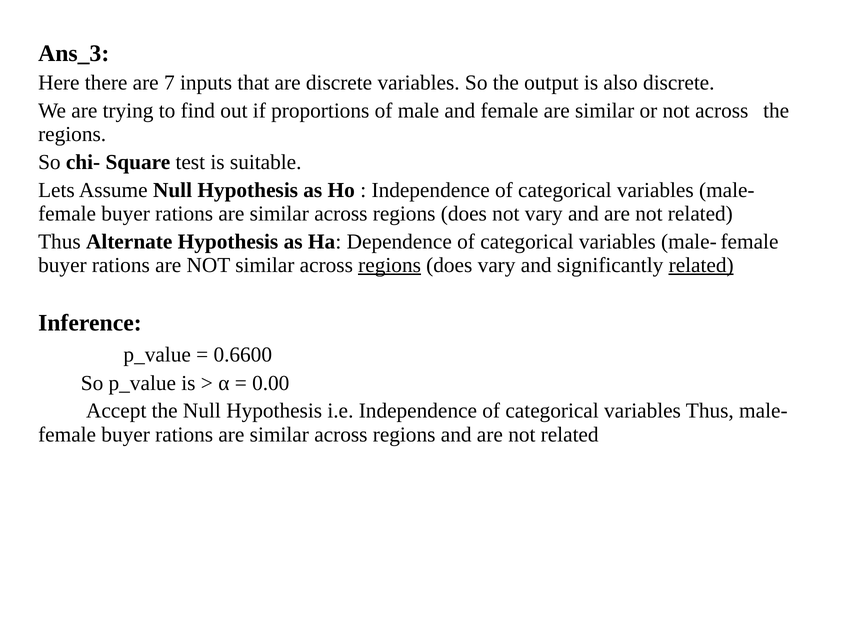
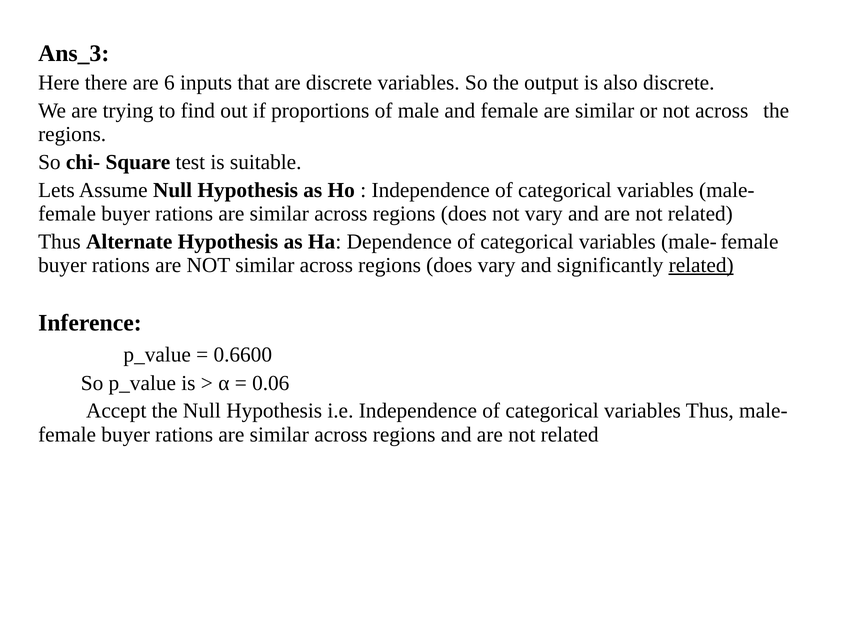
7: 7 -> 6 (169, 83)
regions underline: present -> none (390, 265)
0.00: 0.00 -> 0.06 (271, 383)
